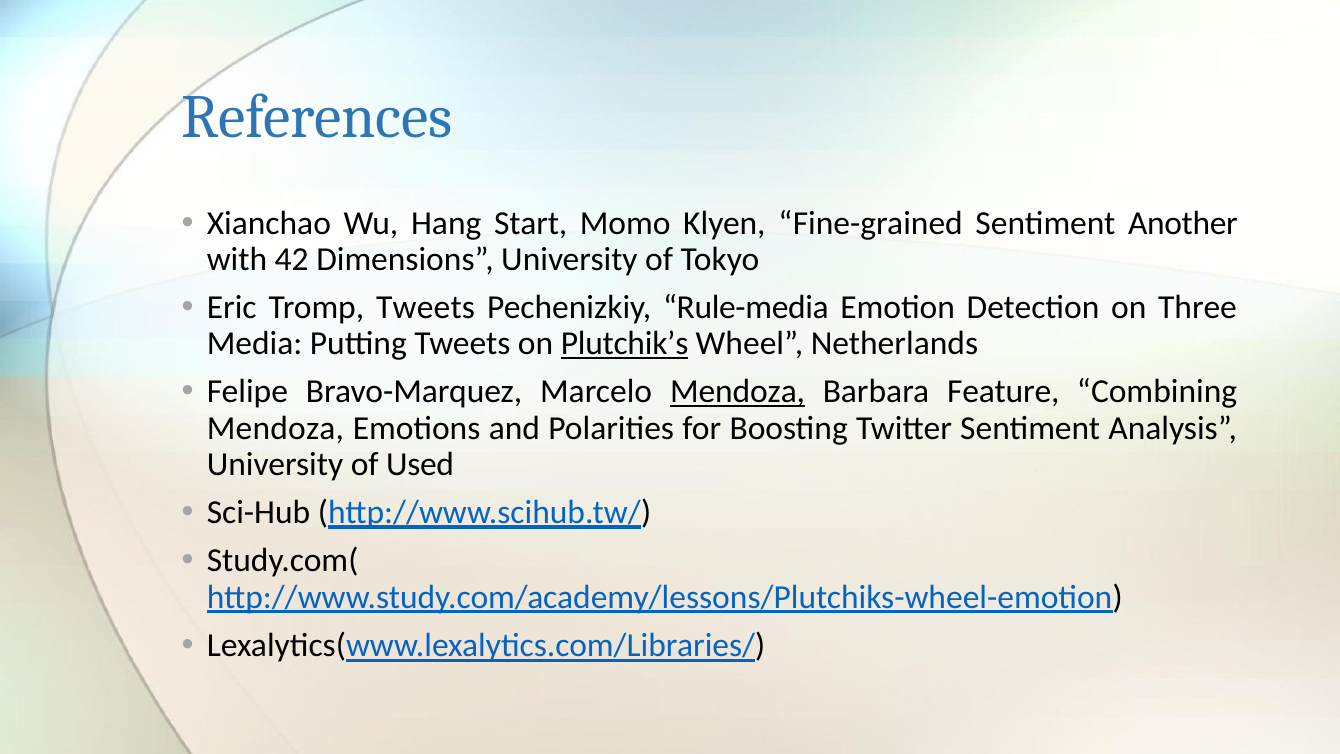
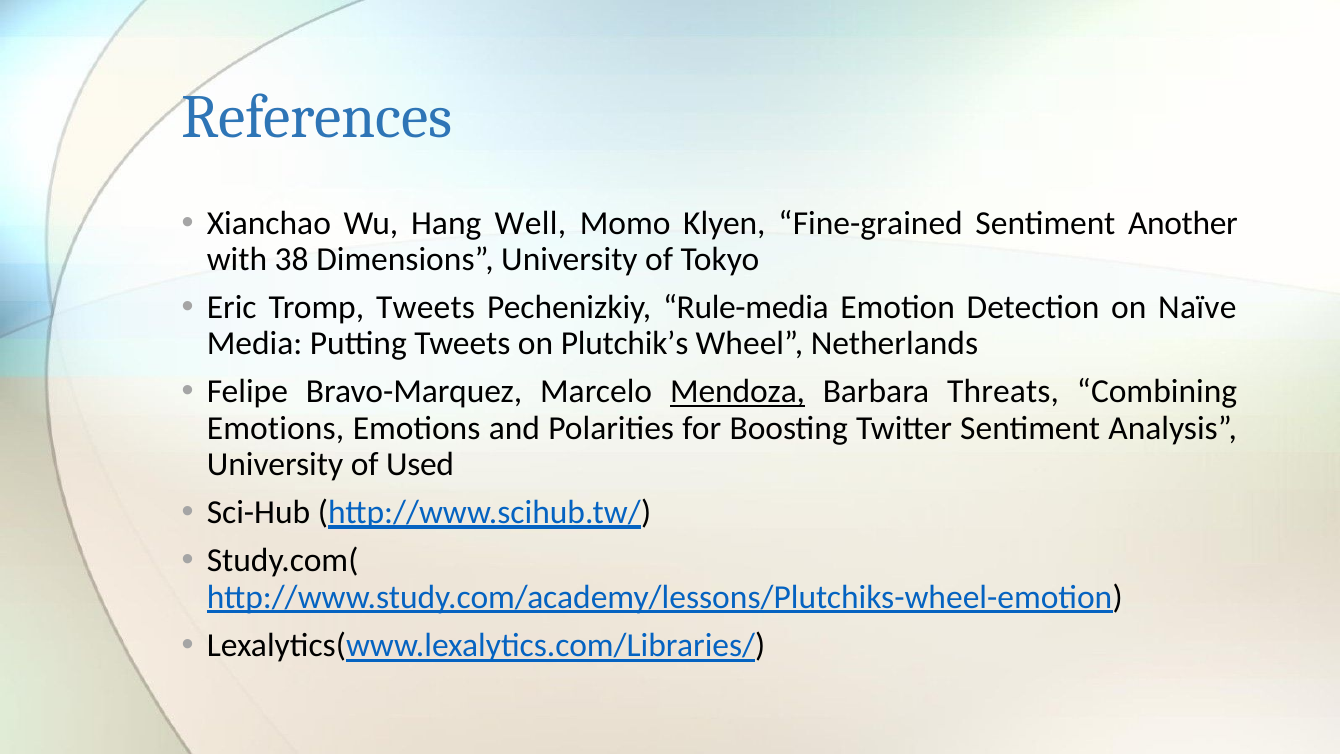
Start: Start -> Well (530, 224)
42: 42 -> 38 (292, 260)
Three: Three -> Naïve (1197, 308)
Plutchik’s underline: present -> none (625, 344)
Feature: Feature -> Threats (1003, 392)
Mendoza: Mendoza -> Emotions (276, 428)
